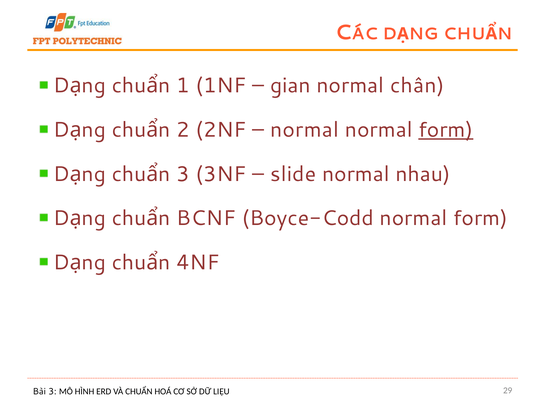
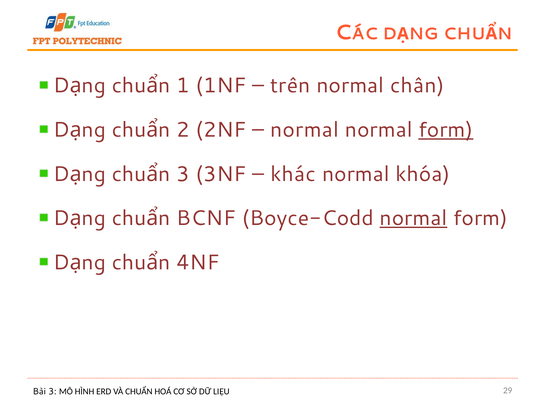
gian: gian -> trên (290, 86)
slide: slide -> khác (293, 174)
nhau: nhau -> khóa (423, 174)
normal underline: none -> present (413, 218)
